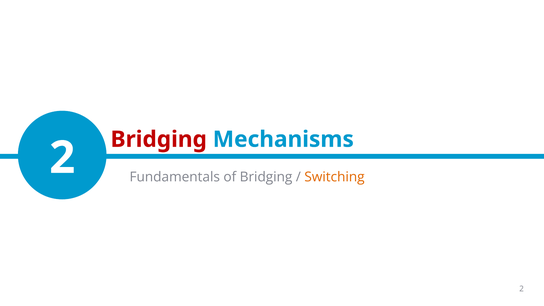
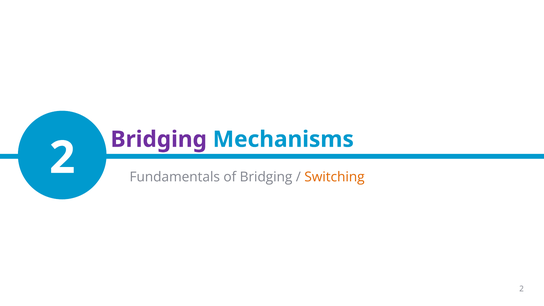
Bridging colour: red -> purple (159, 139)
